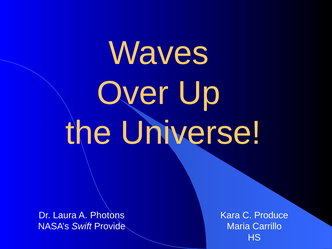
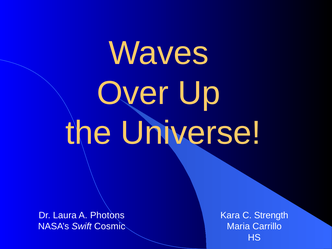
Produce: Produce -> Strength (271, 215)
Provide: Provide -> Cosmic (110, 226)
